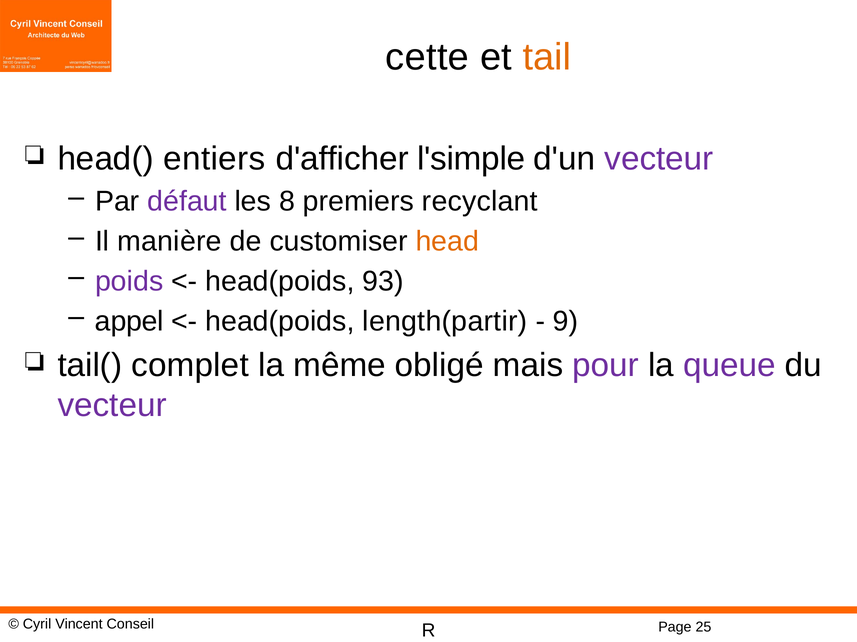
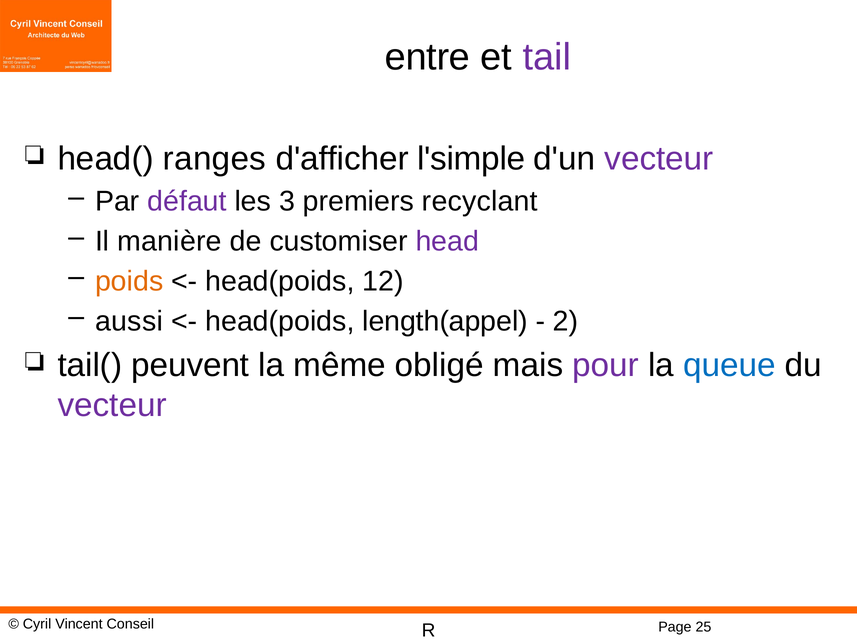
cette: cette -> entre (427, 57)
tail colour: orange -> purple (547, 57)
entiers: entiers -> ranges (214, 159)
8: 8 -> 3 (287, 202)
head colour: orange -> purple (447, 242)
poids colour: purple -> orange (129, 282)
93: 93 -> 12 (383, 282)
appel: appel -> aussi (129, 321)
length(partir: length(partir -> length(appel (445, 321)
9: 9 -> 2 (566, 321)
complet: complet -> peuvent (190, 366)
queue colour: purple -> blue (729, 366)
